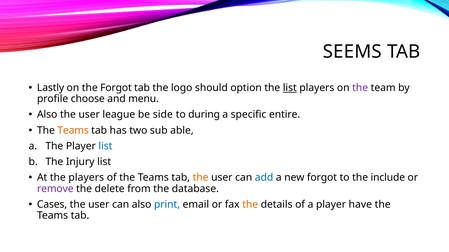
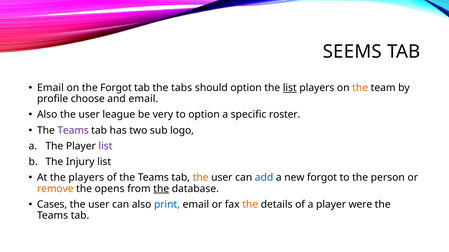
Lastly: Lastly -> Email (50, 88)
logo: logo -> tabs (182, 88)
the colour: purple -> orange (360, 88)
and menu: menu -> email (143, 99)
side: side -> very (163, 115)
to during: during -> option (204, 115)
entire: entire -> roster (285, 115)
Teams colour: orange -> purple (73, 131)
able: able -> logo (182, 131)
list colour: blue -> purple (105, 146)
include: include -> person (388, 178)
remove colour: purple -> orange (55, 189)
delete: delete -> opens (110, 189)
the underline: none -> present (161, 189)
have: have -> were (360, 205)
